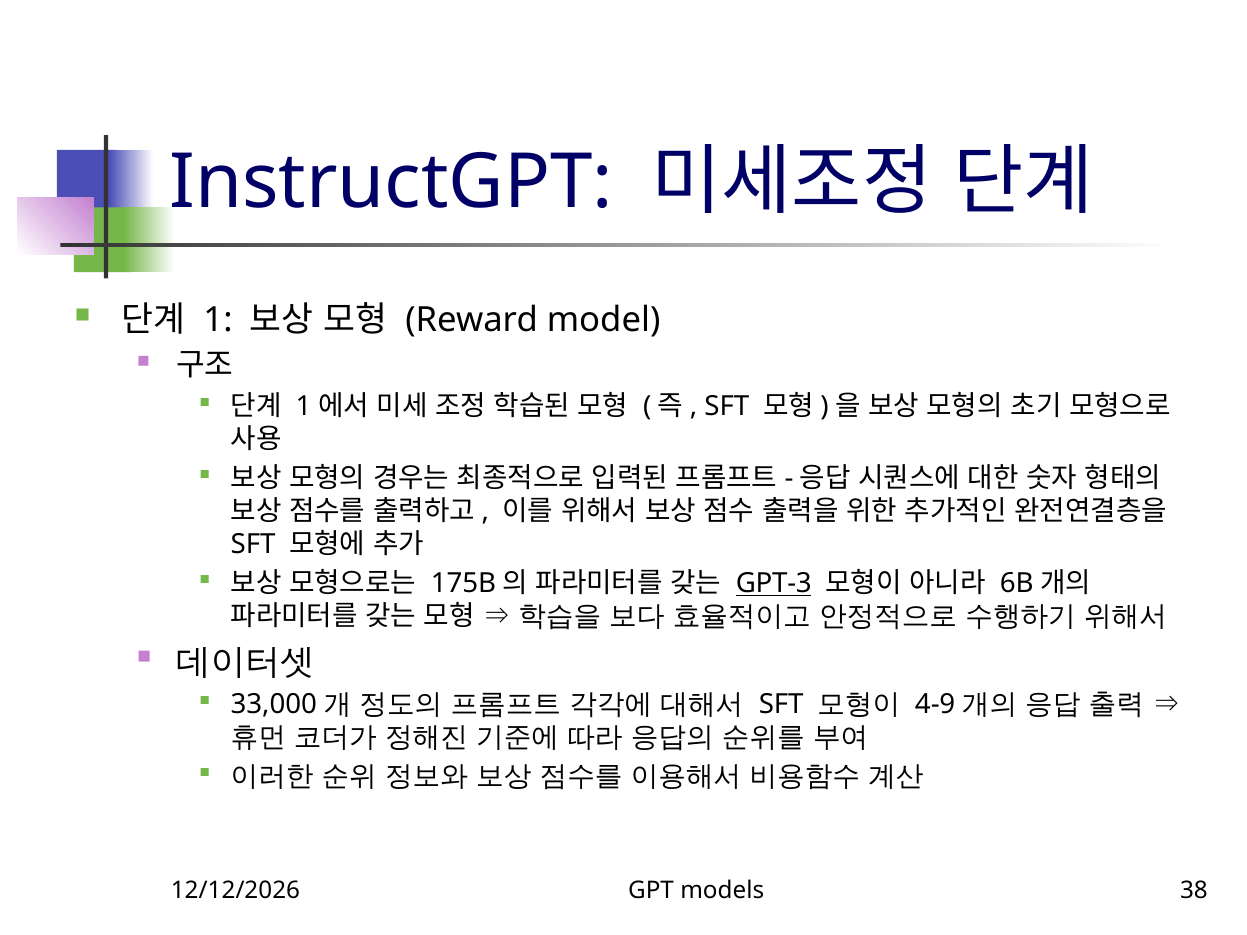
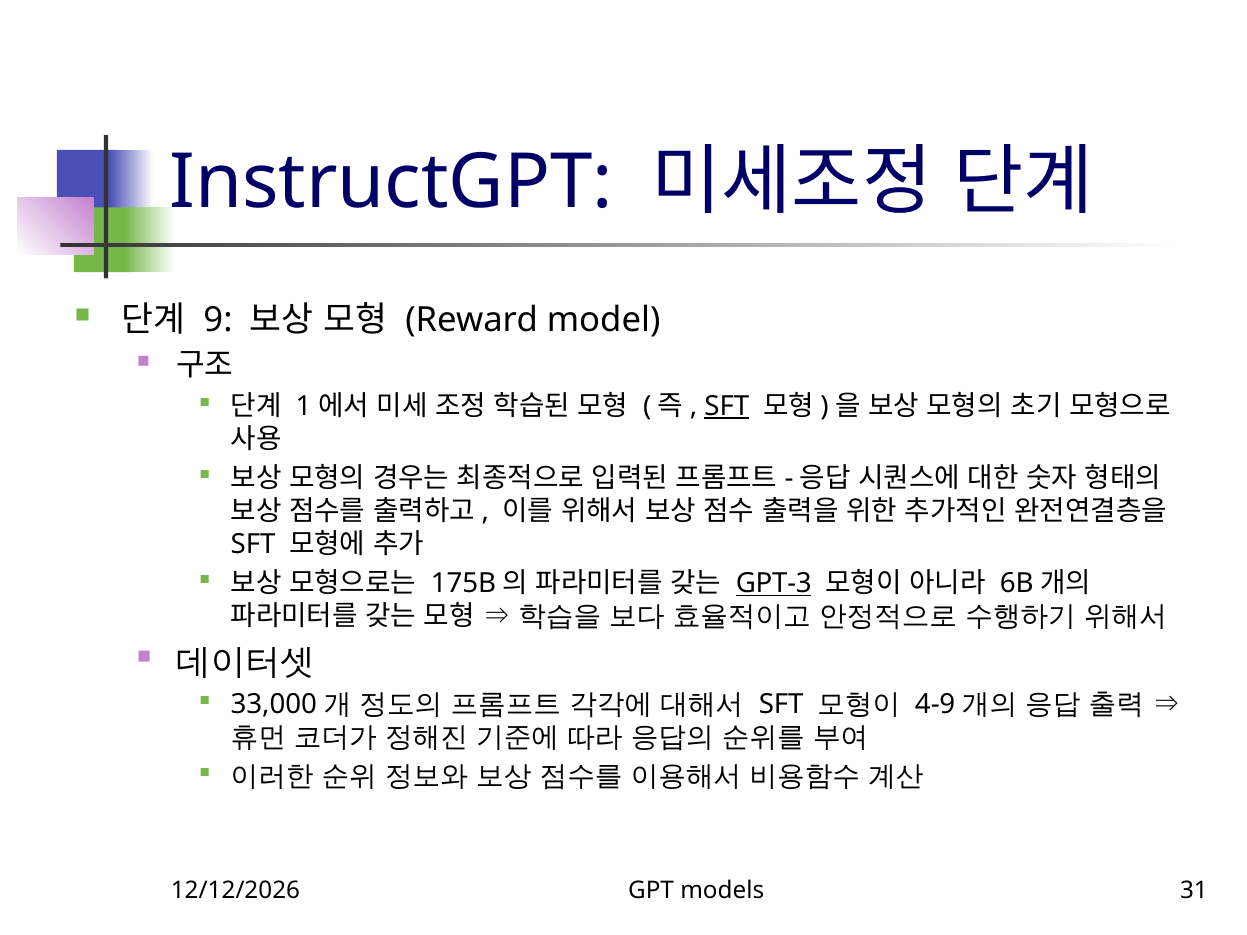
1: 1 -> 9 (218, 320)
SFT underline: none -> present (727, 406)
38: 38 -> 31 (1194, 891)
